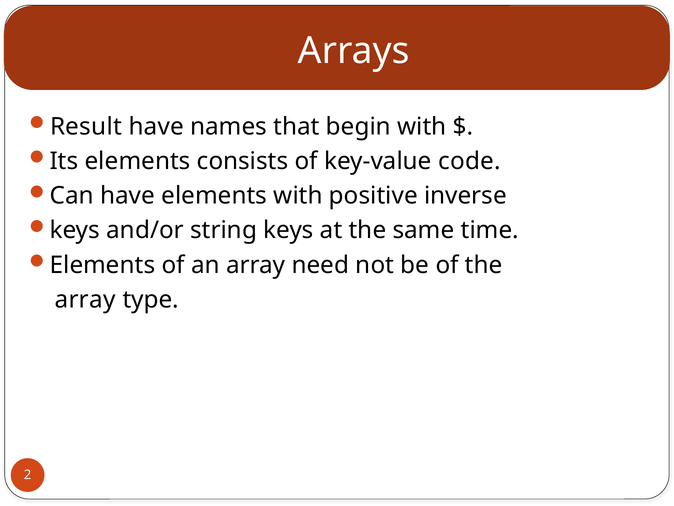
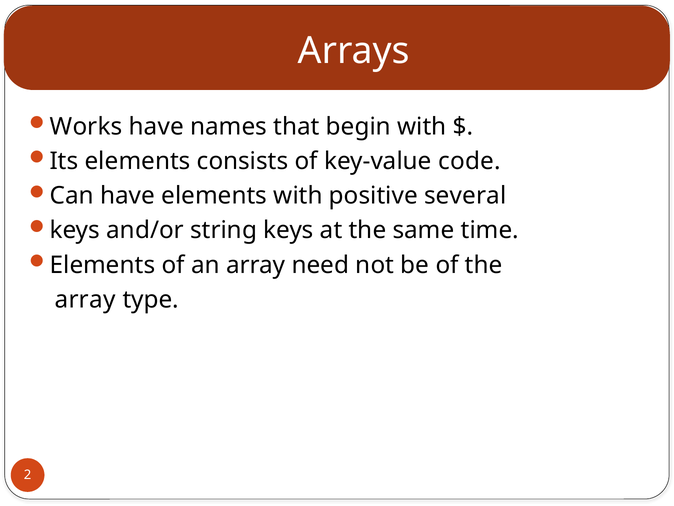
Result: Result -> Works (86, 126)
inverse: inverse -> several (465, 196)
